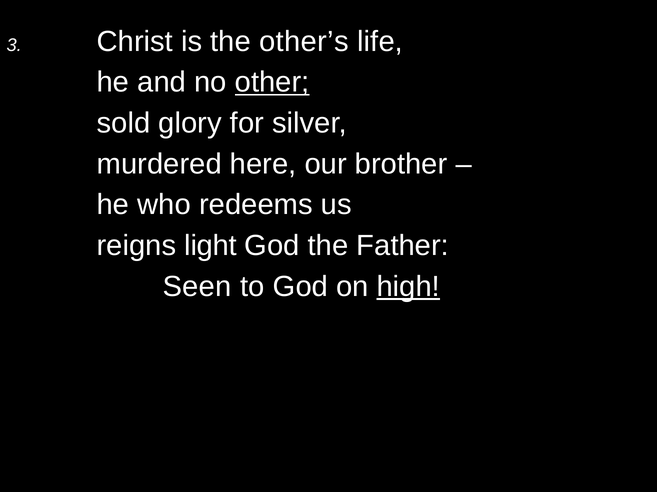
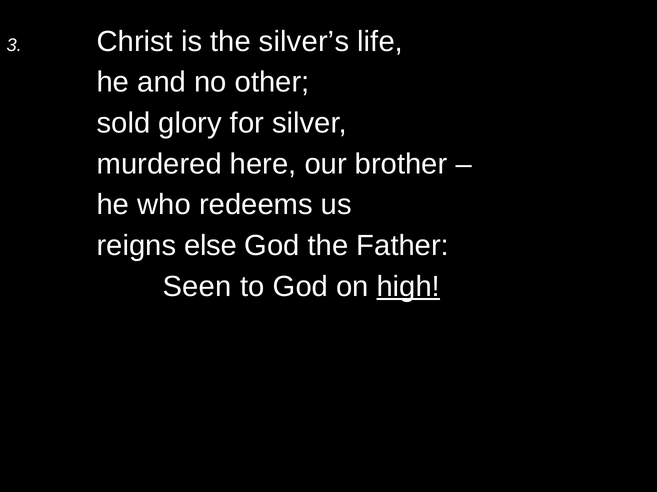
other’s: other’s -> silver’s (304, 42)
other underline: present -> none (272, 82)
light: light -> else (210, 246)
